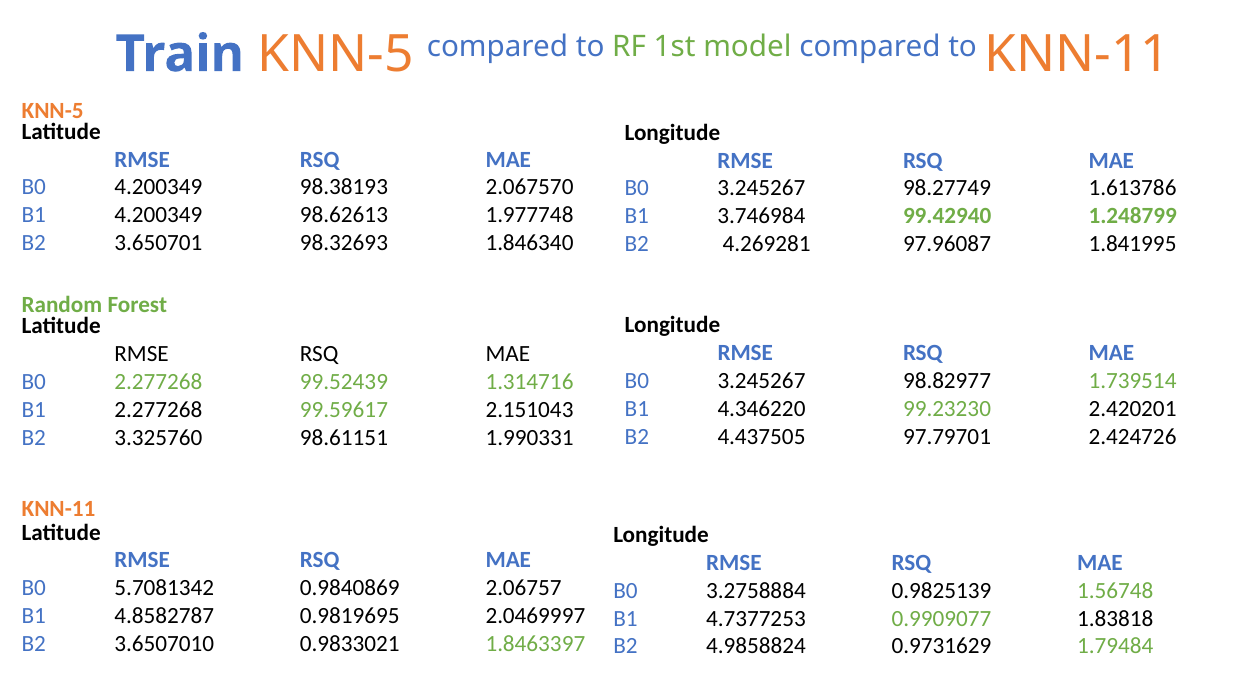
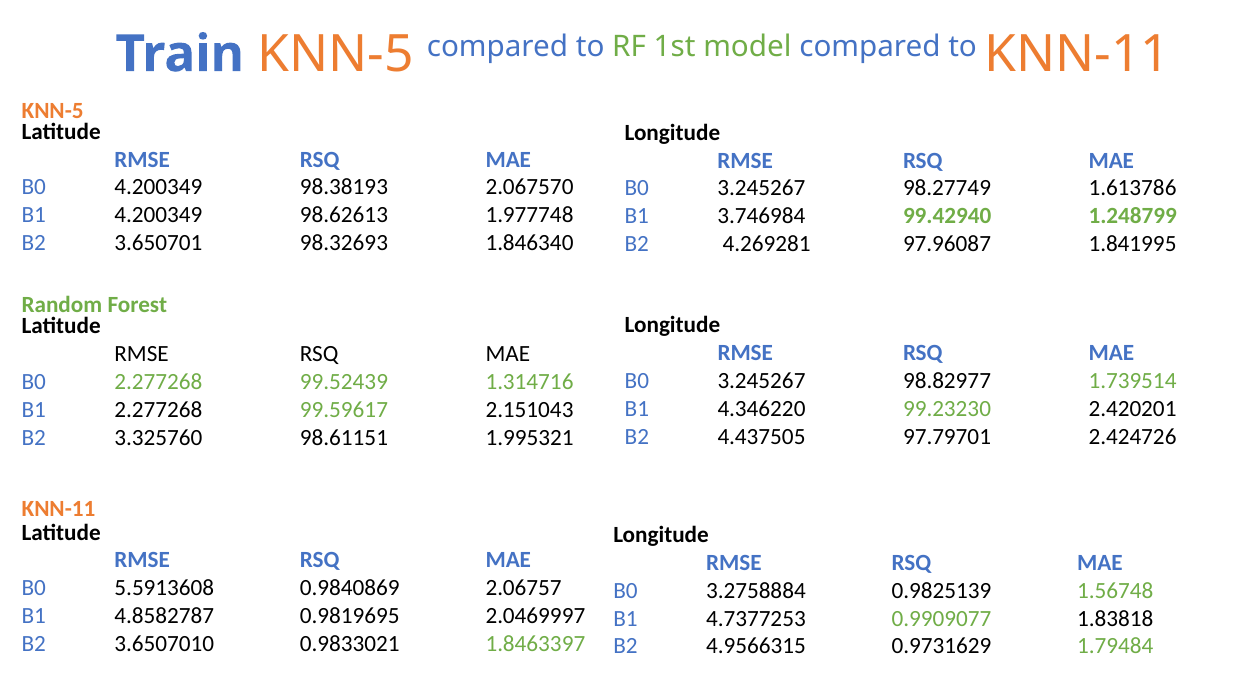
1.990331: 1.990331 -> 1.995321 (530, 437)
5.7081342: 5.7081342 -> 5.5913608 (164, 588)
4.9858824: 4.9858824 -> 4.9566315 (756, 646)
